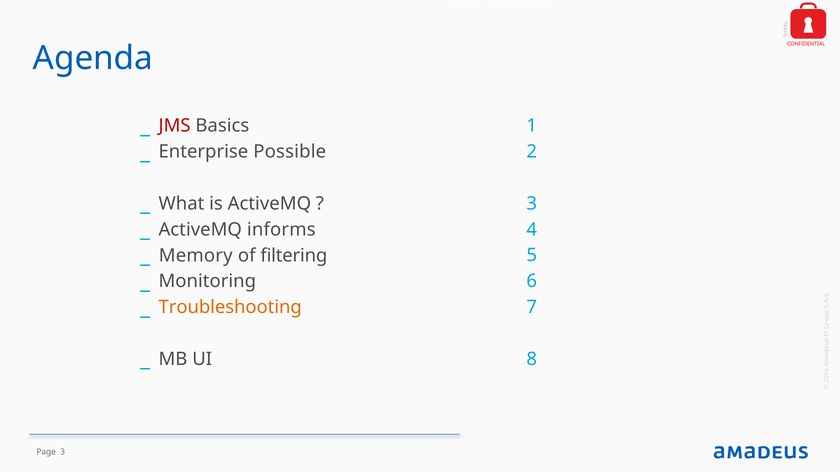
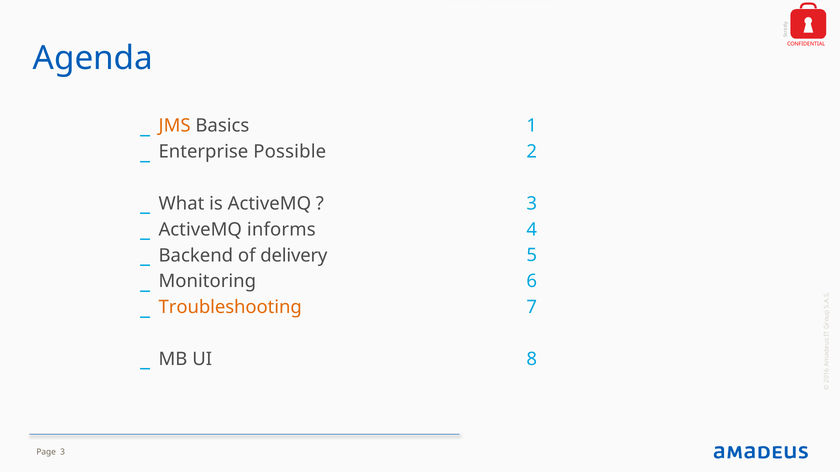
JMS colour: red -> orange (175, 126)
Memory: Memory -> Backend (196, 256)
filtering: filtering -> delivery (294, 256)
